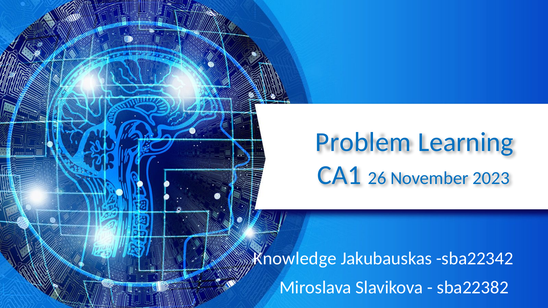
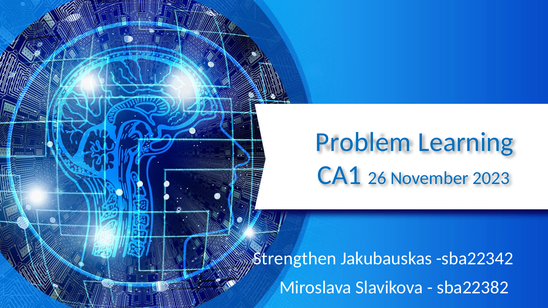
Knowledge: Knowledge -> Strengthen (295, 259)
